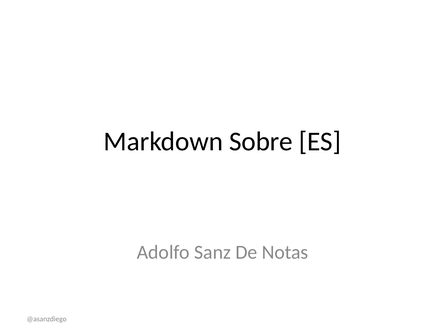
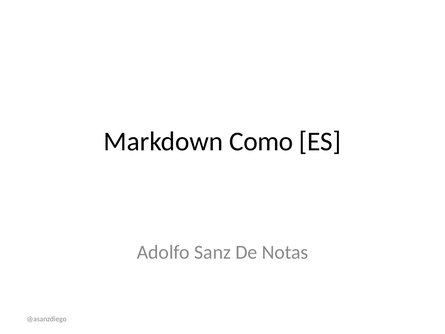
Sobre: Sobre -> Como (261, 141)
